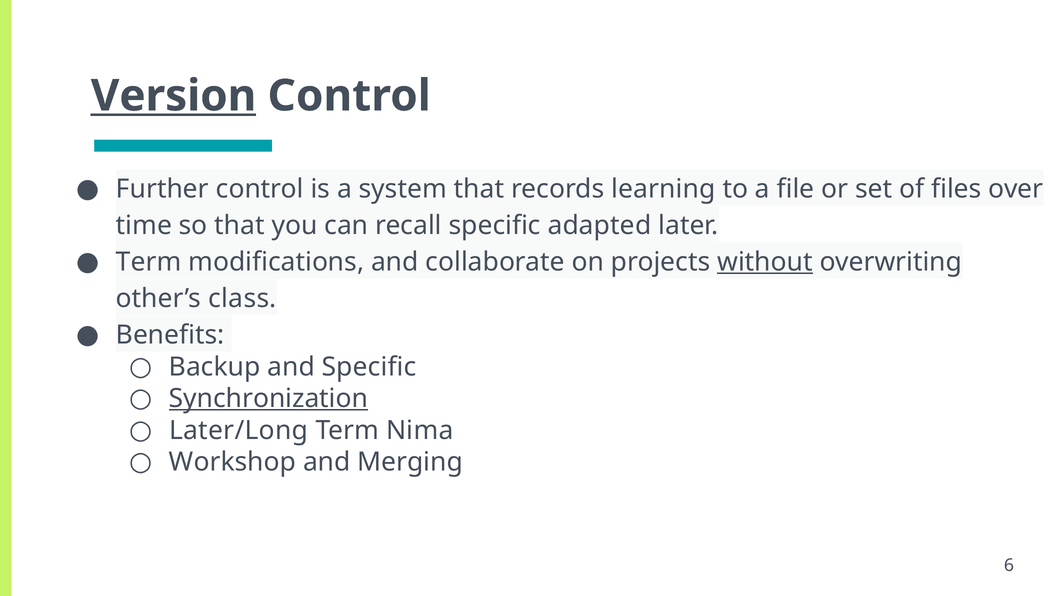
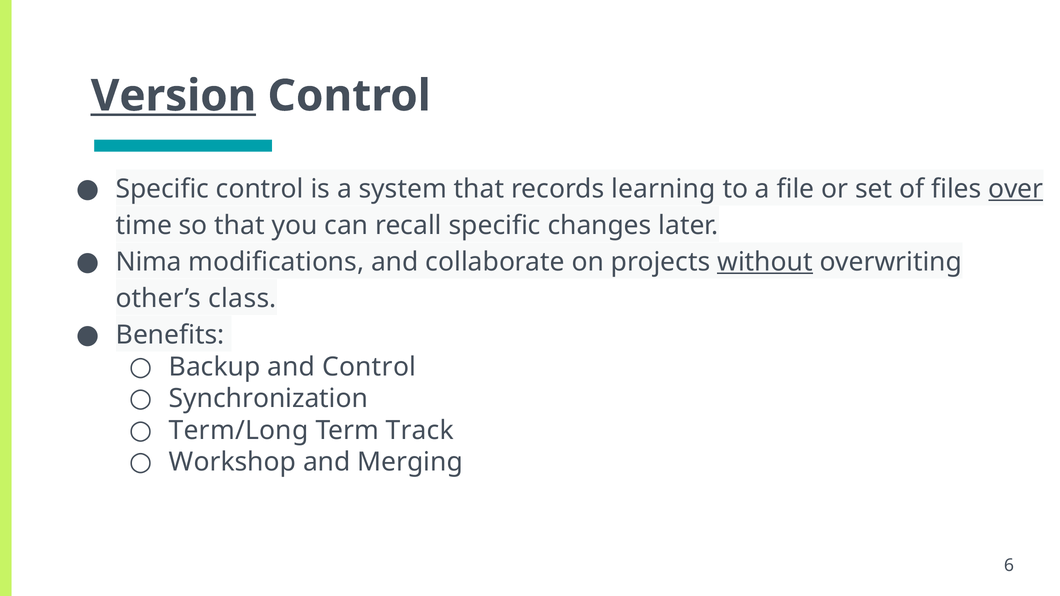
Further: Further -> Specific (162, 189)
over underline: none -> present (1016, 189)
adapted: adapted -> changes (600, 225)
Term: Term -> Nima (149, 262)
and Specific: Specific -> Control (369, 367)
Synchronization underline: present -> none (268, 399)
Later/Long: Later/Long -> Term/Long (239, 431)
Nima: Nima -> Track (420, 431)
